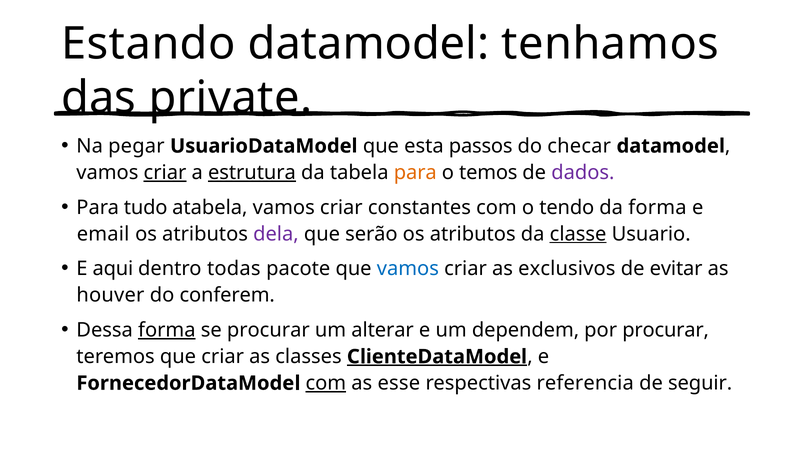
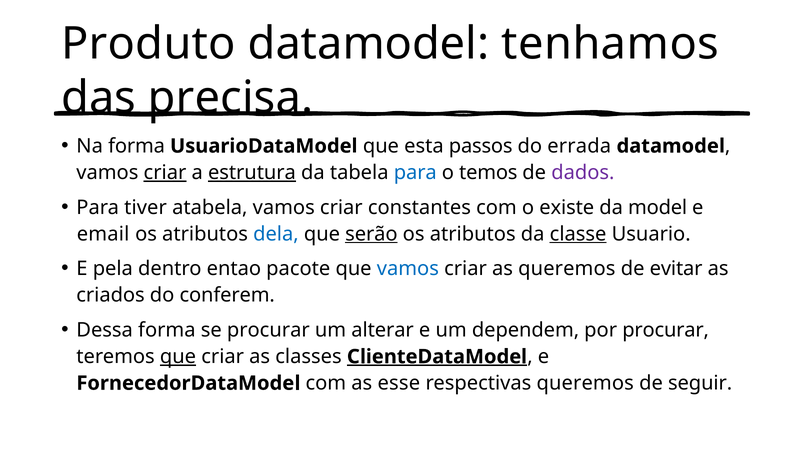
Estando: Estando -> Produto (148, 44)
private: private -> precisa (231, 98)
Na pegar: pegar -> forma (137, 146)
checar: checar -> errada (579, 146)
para colour: orange -> blue (415, 173)
tudo: tudo -> tiver (146, 208)
tendo: tendo -> existe (567, 208)
da forma: forma -> model (658, 208)
dela colour: purple -> blue (276, 234)
serão underline: none -> present (371, 234)
aqui: aqui -> pela (113, 269)
todas: todas -> entao (234, 269)
as exclusivos: exclusivos -> queremos (567, 269)
houver: houver -> criados (111, 295)
forma underline: present -> none (167, 330)
que underline: none -> present (178, 357)
com underline: present -> none (326, 383)
respectivas referencia: referencia -> queremos (585, 383)
